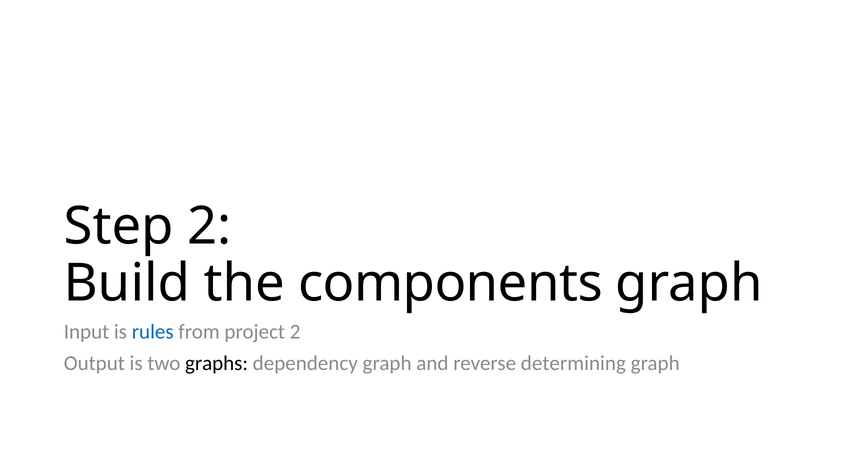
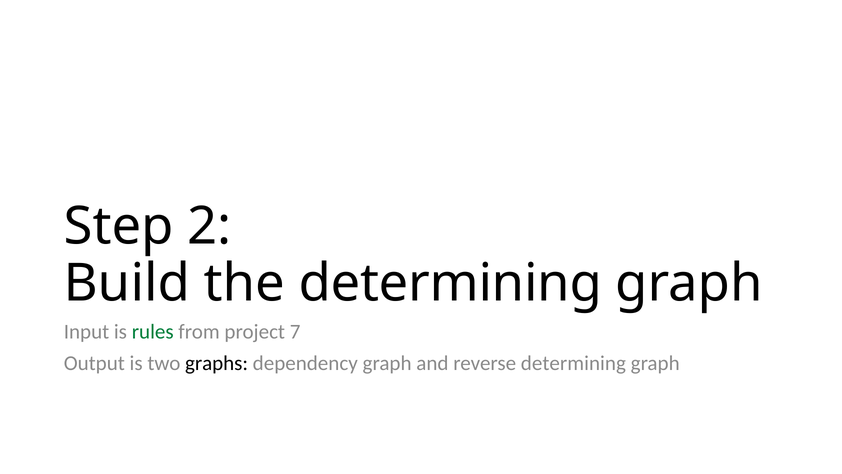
the components: components -> determining (450, 283)
rules colour: blue -> green (153, 331)
project 2: 2 -> 7 (295, 331)
